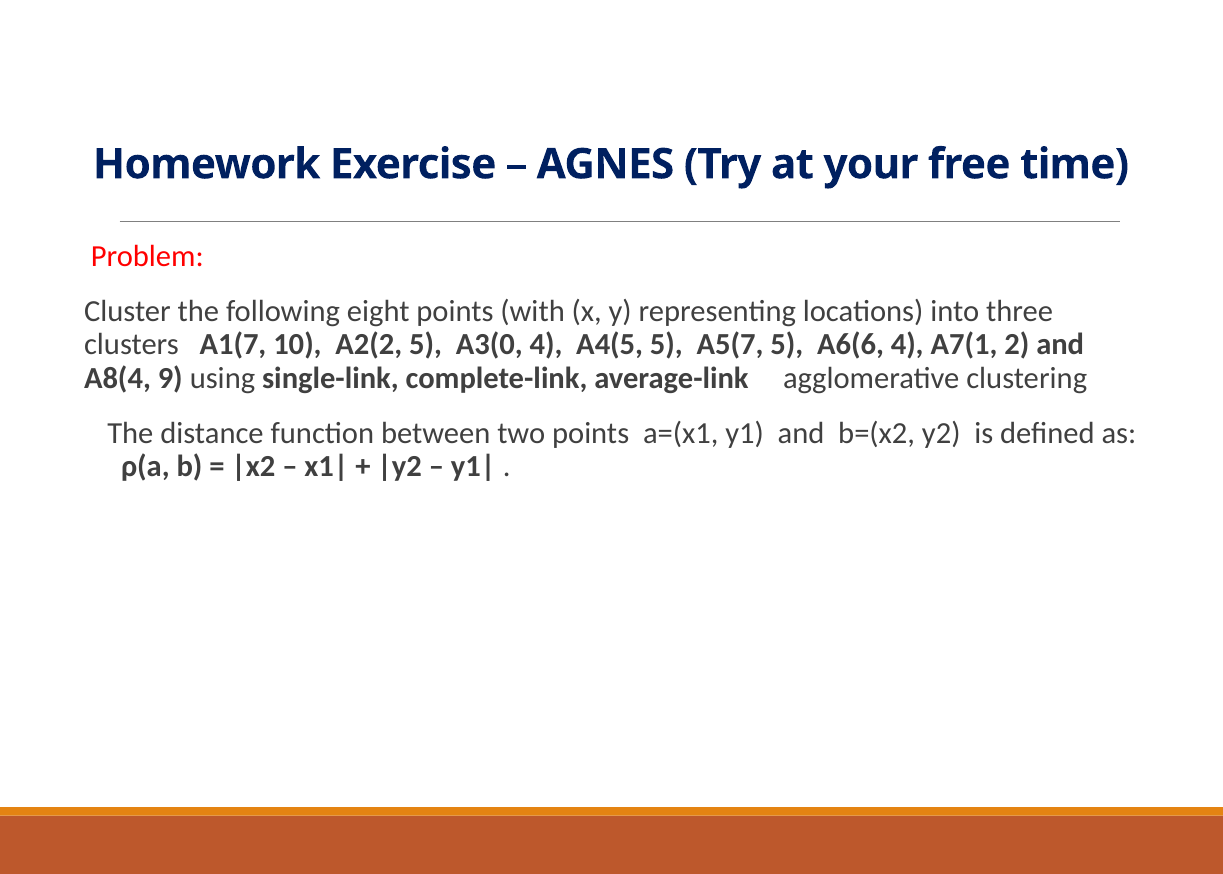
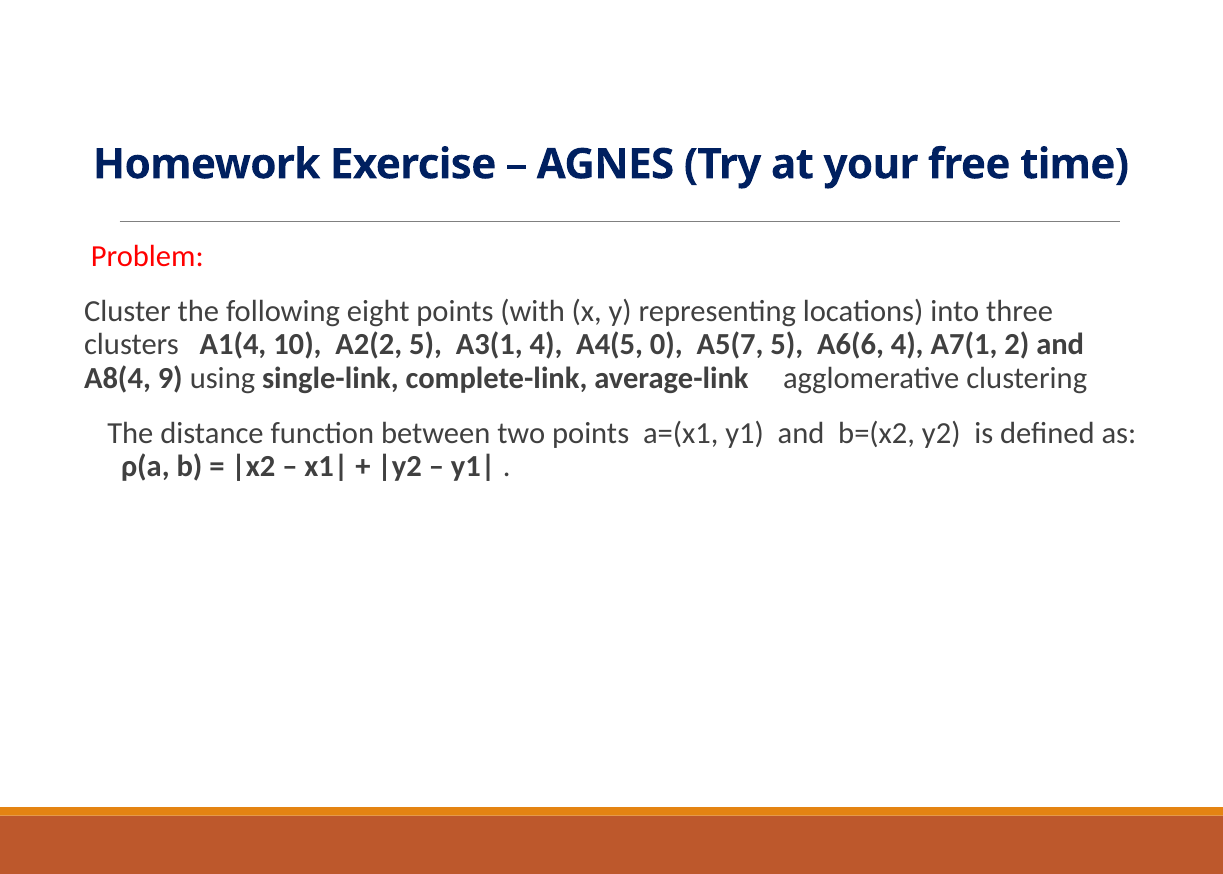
A1(7: A1(7 -> A1(4 (233, 345)
A3(0: A3(0 -> A3(1 (489, 345)
A4(5 5: 5 -> 0 (666, 345)
